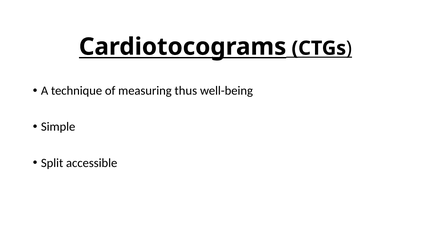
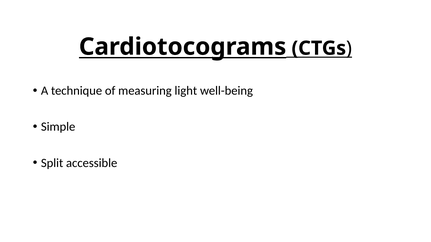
thus: thus -> light (186, 91)
